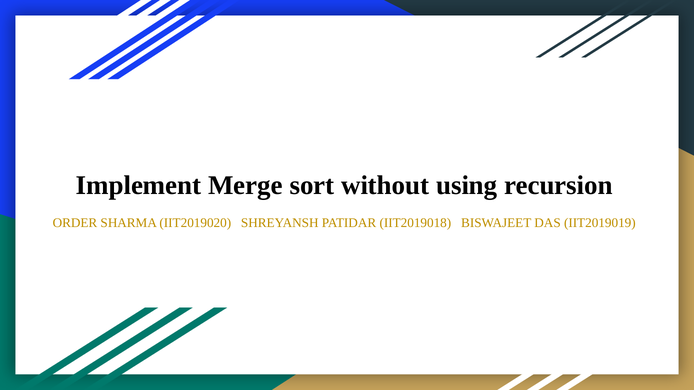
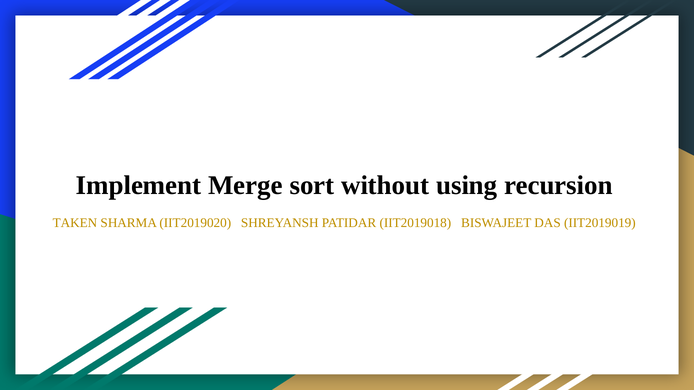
ORDER: ORDER -> TAKEN (75, 223)
